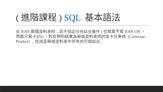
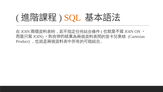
SQL colour: blue -> orange (72, 18)
